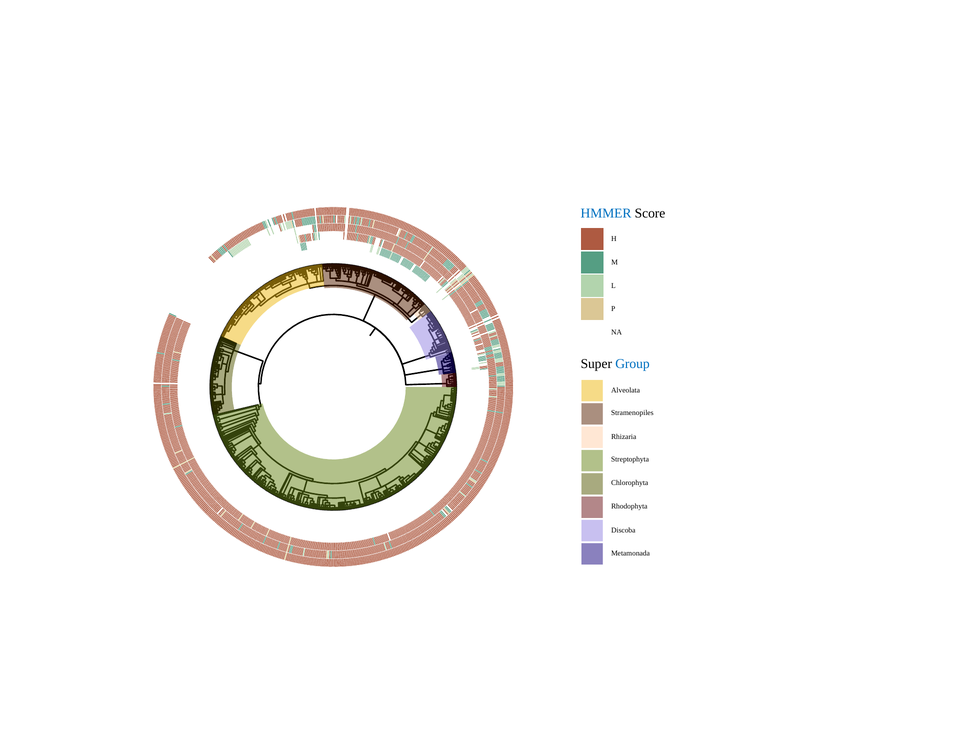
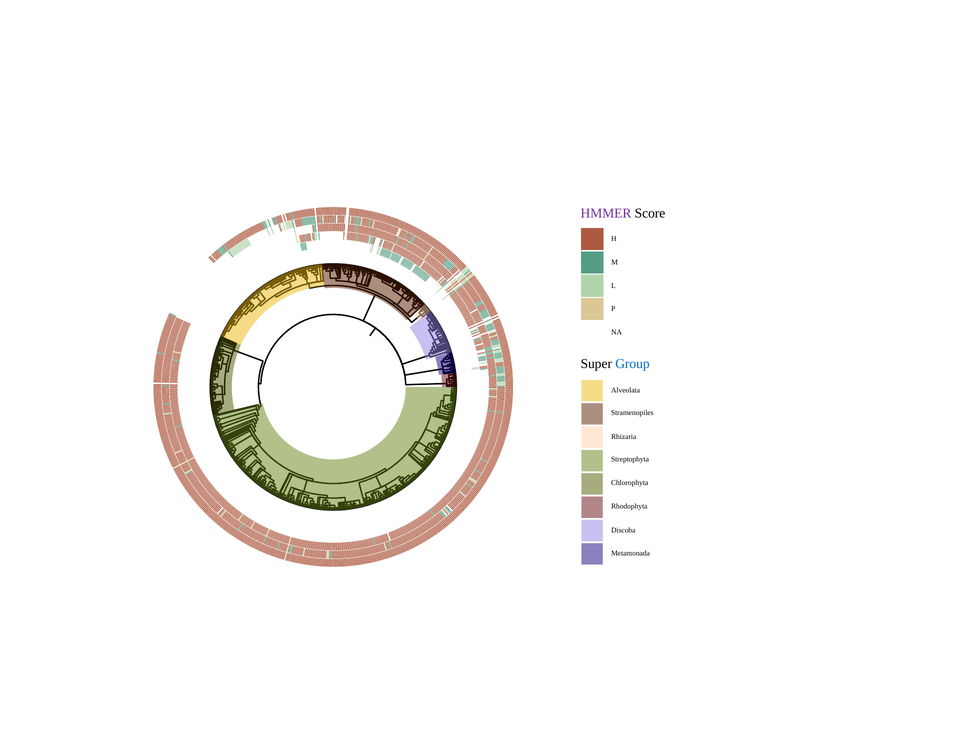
HMMER colour: blue -> purple (606, 214)
